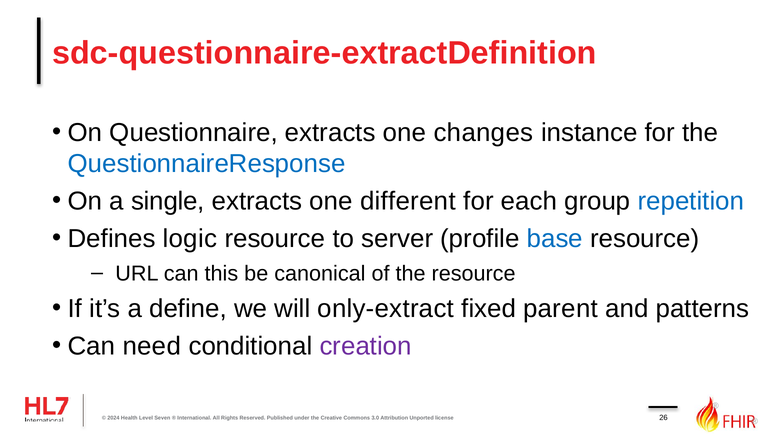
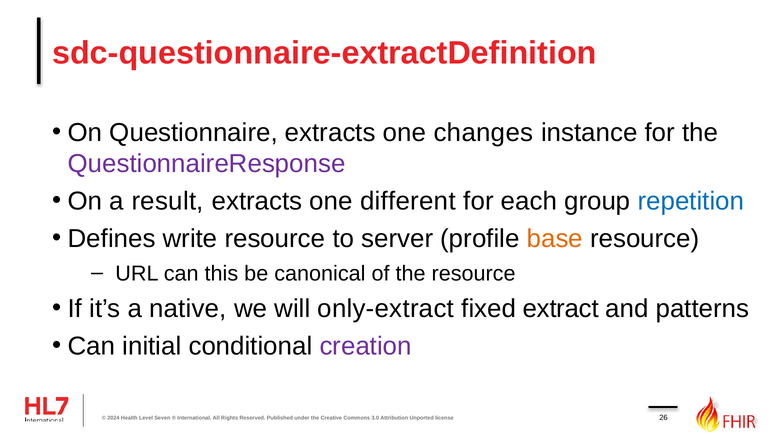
QuestionnaireResponse colour: blue -> purple (207, 164)
single: single -> result (168, 201)
logic: logic -> write (190, 239)
base colour: blue -> orange (555, 239)
define: define -> native (188, 309)
parent: parent -> extract (561, 309)
need: need -> initial (152, 346)
